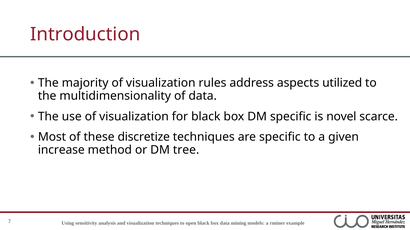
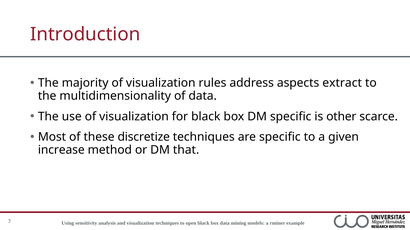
utilized: utilized -> extract (342, 83)
novel: novel -> other (341, 117)
tree: tree -> that (186, 150)
